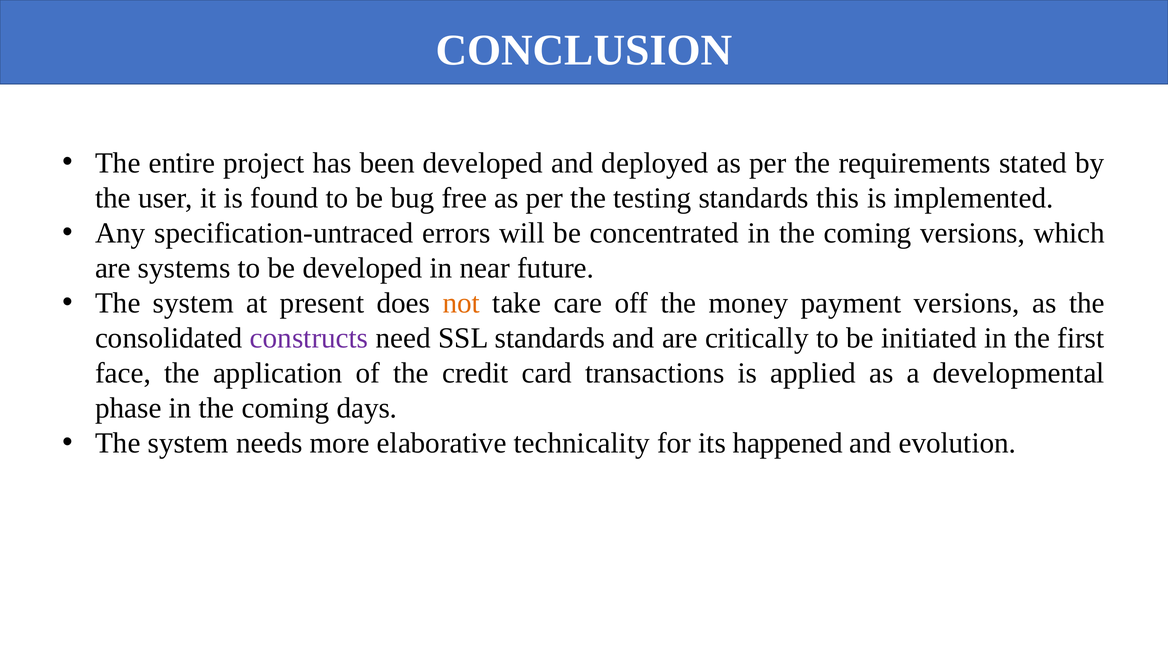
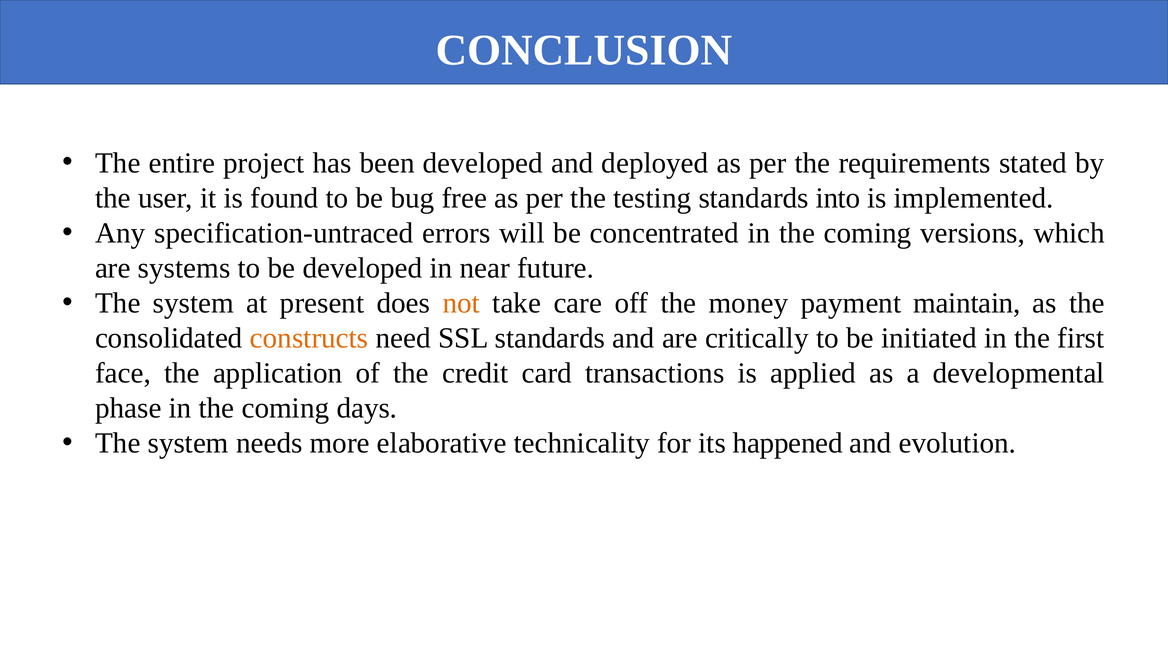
this: this -> into (838, 198)
payment versions: versions -> maintain (967, 303)
constructs colour: purple -> orange (309, 338)
